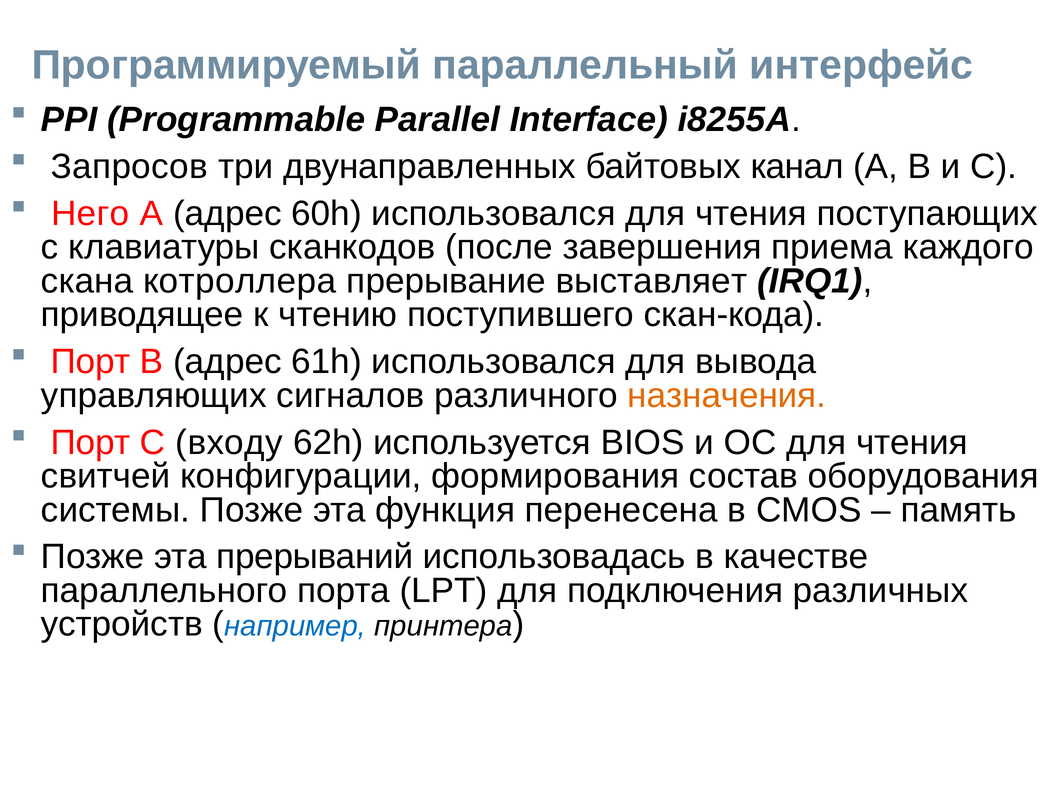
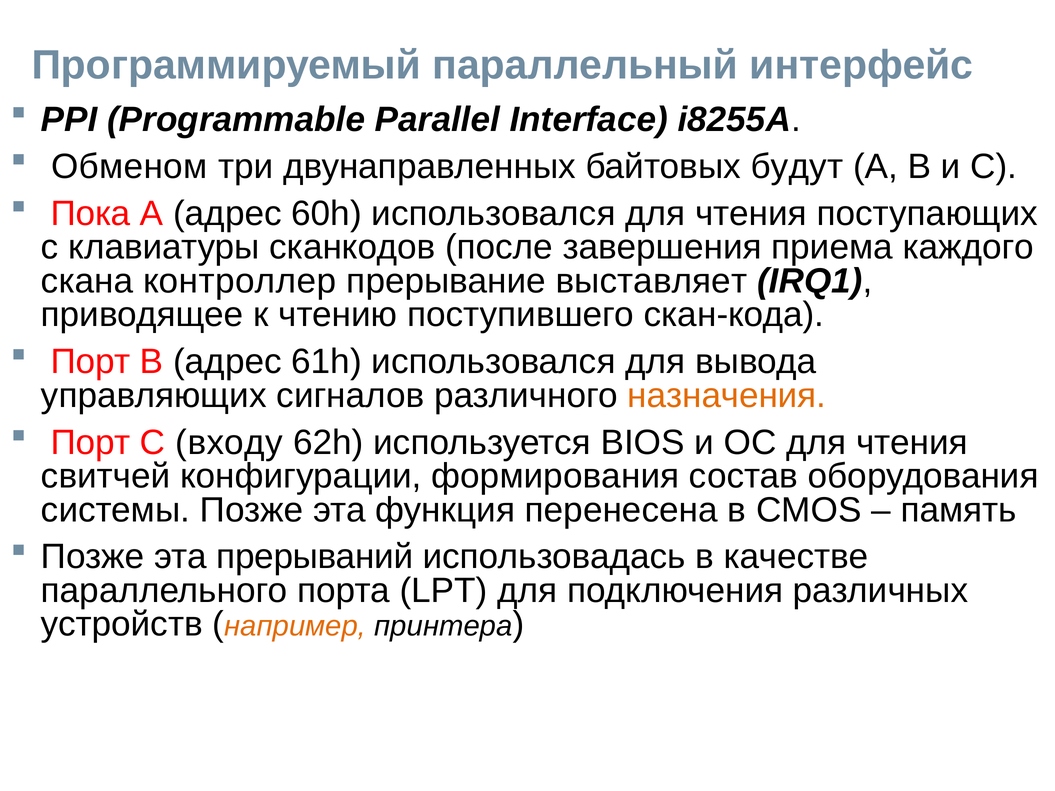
Запросов: Запросов -> Обменом (129, 167)
канал: канал -> будут (797, 167)
Него: Него -> Пока (90, 214)
котроллера: котроллера -> контроллер (240, 281)
например colour: blue -> orange (295, 627)
